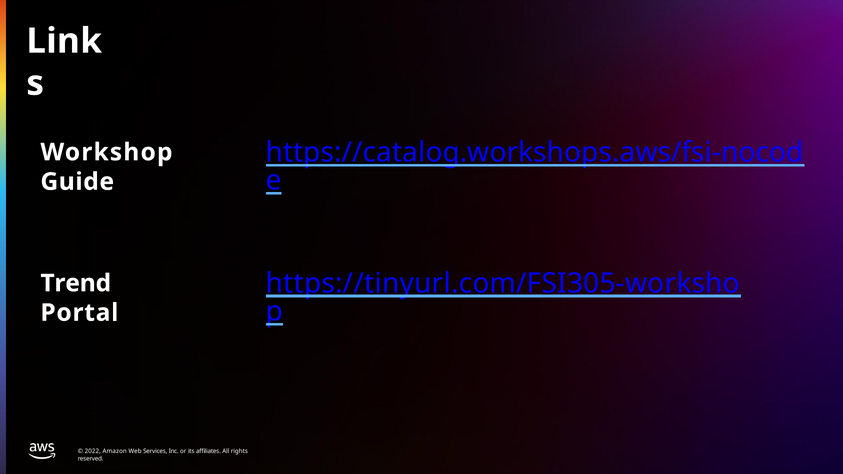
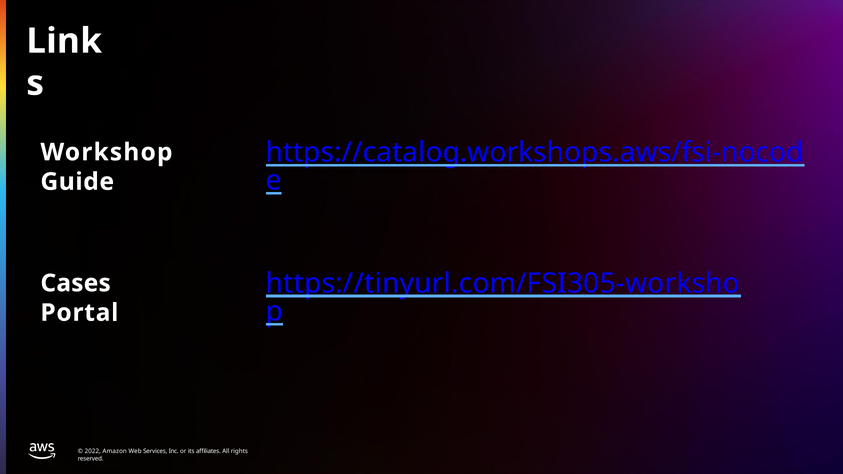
Trend: Trend -> Cases (76, 283)
